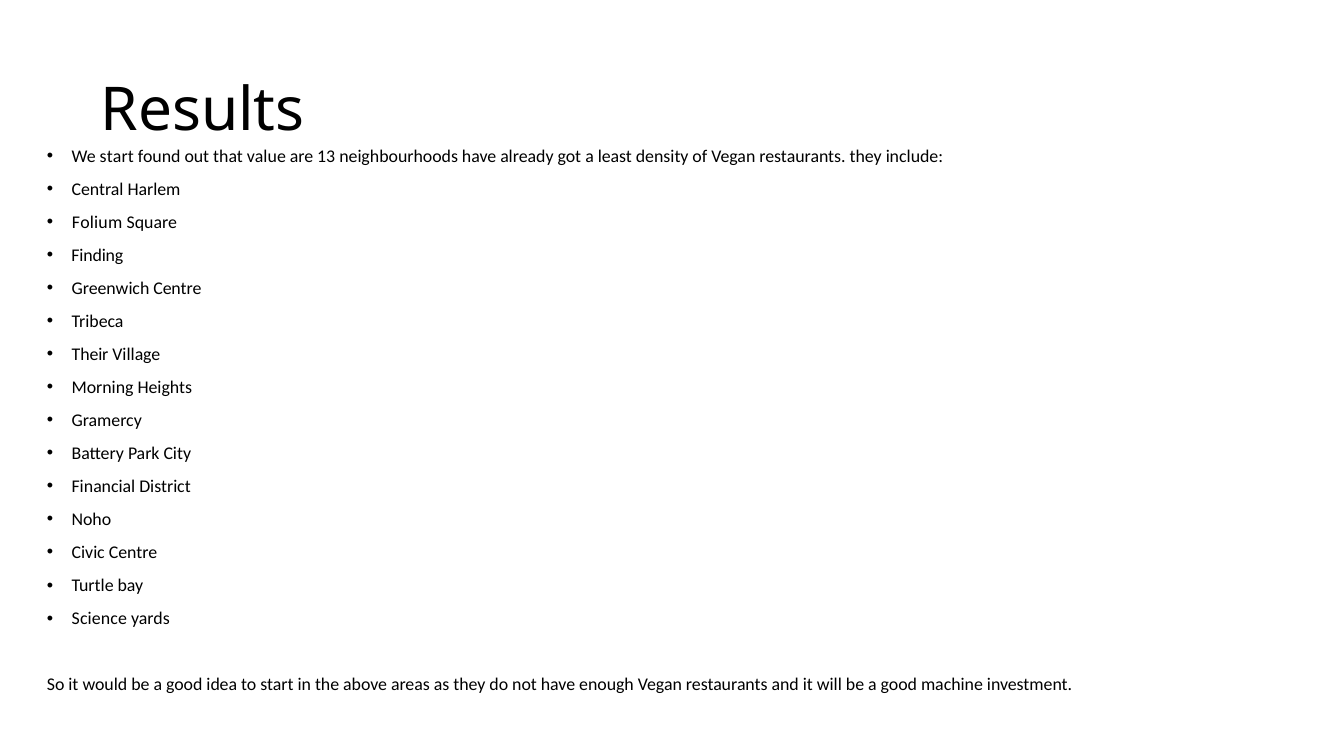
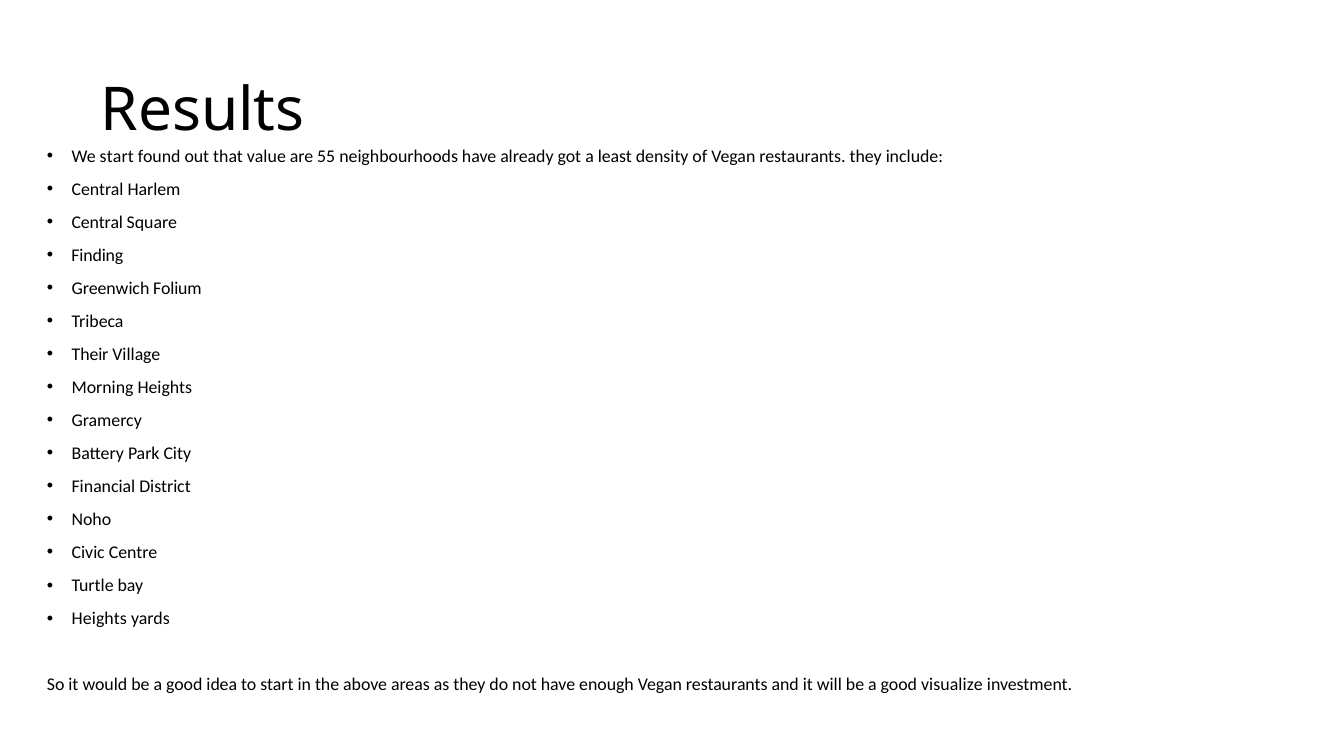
13: 13 -> 55 (326, 157)
Folium: Folium -> Central (97, 223)
Greenwich Centre: Centre -> Folium (177, 289)
Science: Science -> Heights (99, 619)
machine: machine -> visualize (952, 685)
